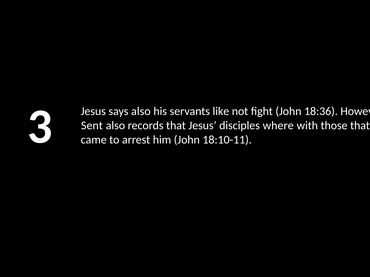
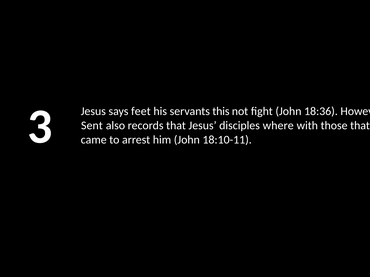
says also: also -> feet (141, 112)
like: like -> this (221, 112)
